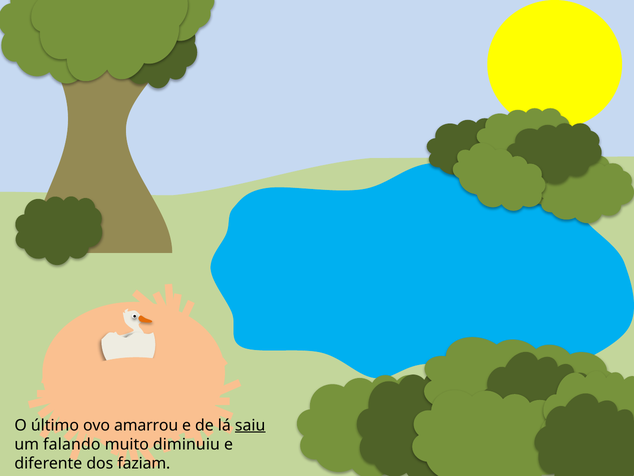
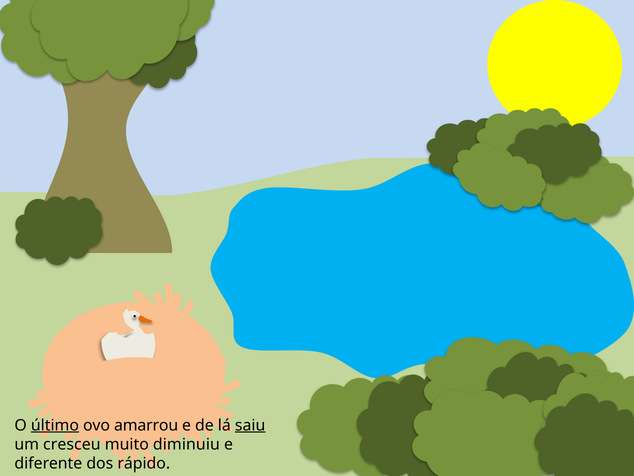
último underline: none -> present (55, 425)
falando: falando -> cresceu (72, 444)
faziam: faziam -> rápido (144, 463)
